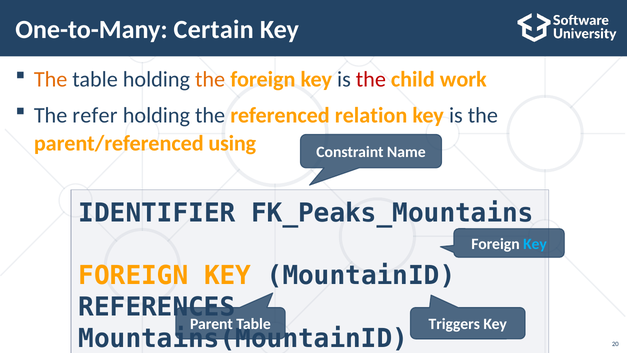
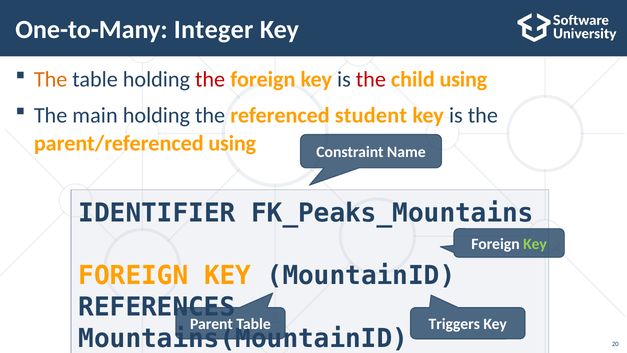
Certain: Certain -> Integer (214, 30)
the colour: orange -> red (210, 80)
child work: work -> using (463, 80)
refer: refer -> main (95, 115)
relation: relation -> student (371, 115)
Key colour: light blue -> light green (535, 244)
